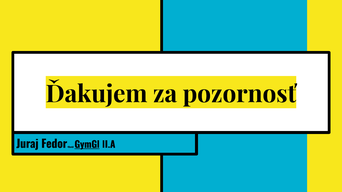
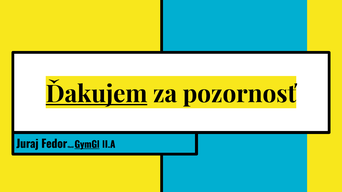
Ďakujem underline: none -> present (97, 94)
